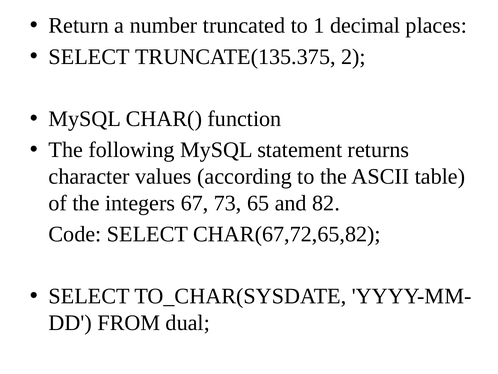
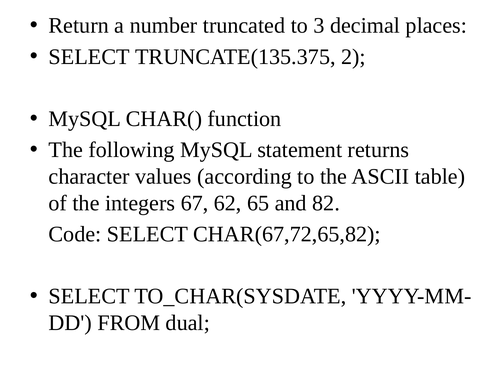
1: 1 -> 3 (319, 26)
73: 73 -> 62 (228, 203)
